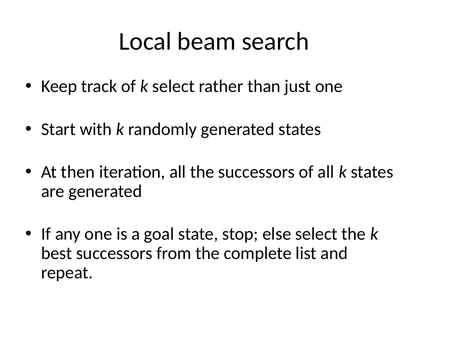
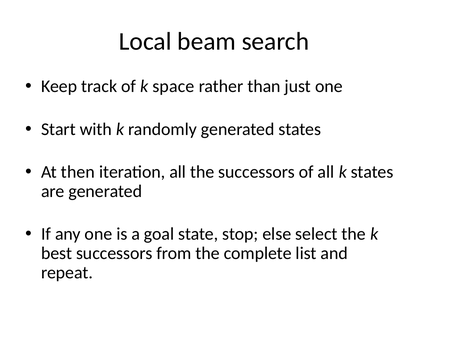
k select: select -> space (173, 86)
